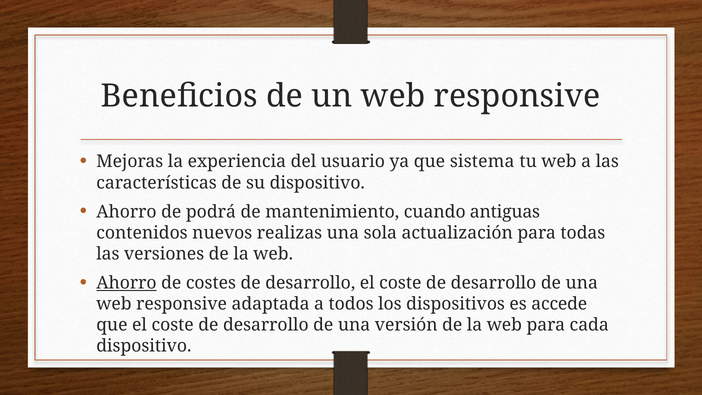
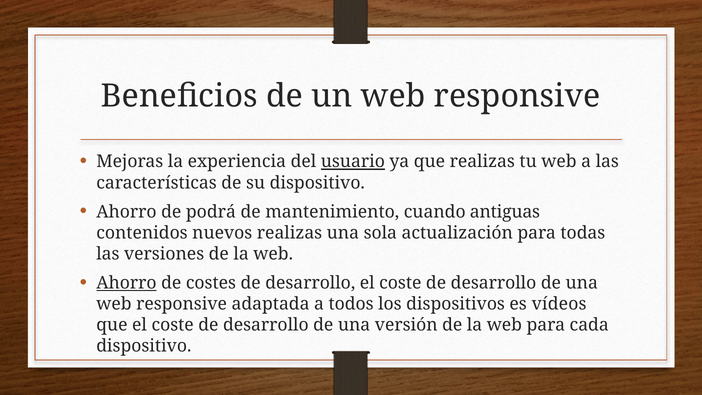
usuario underline: none -> present (353, 162)
que sistema: sistema -> realizas (482, 162)
accede: accede -> vídeos (559, 304)
